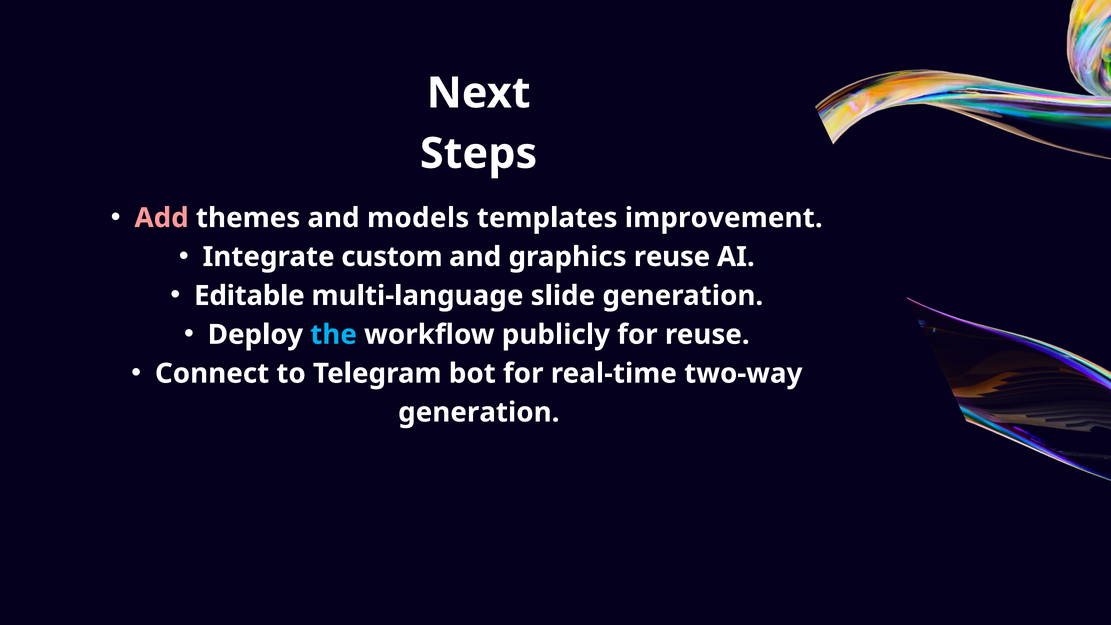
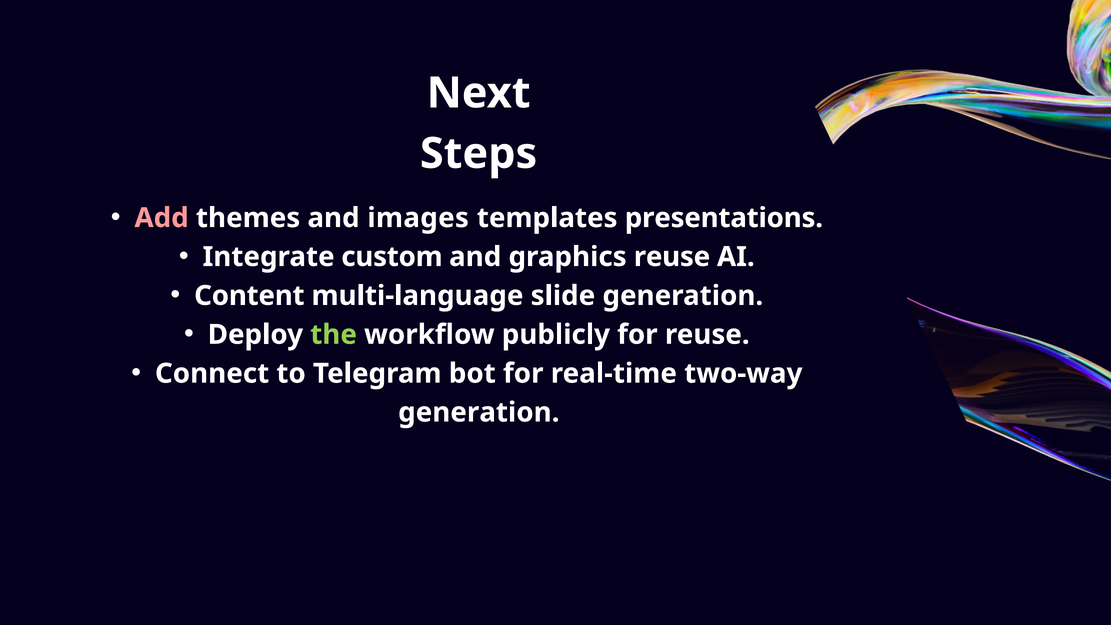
models: models -> images (418, 218)
improvement: improvement -> presentations (724, 218)
Editable: Editable -> Content (249, 296)
the colour: light blue -> light green (334, 335)
